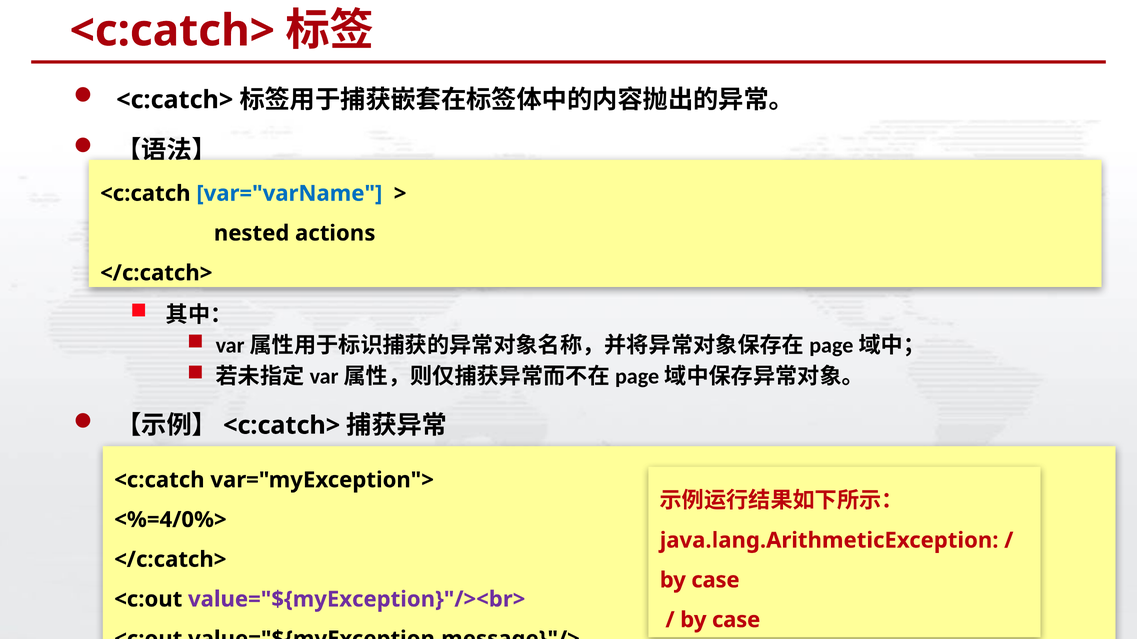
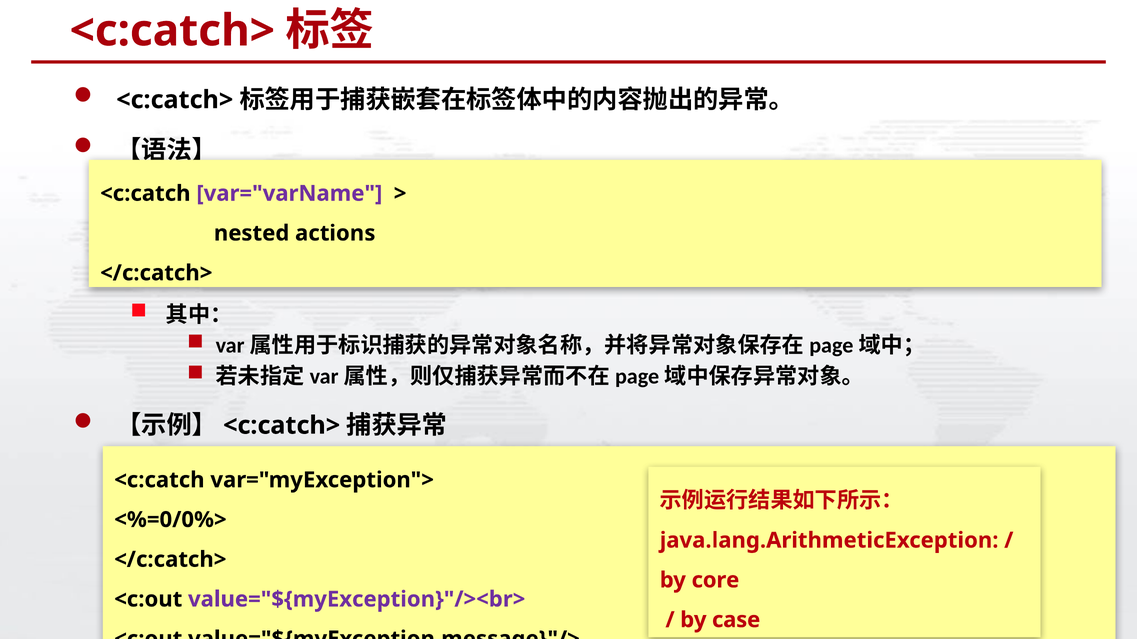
var="varName colour: blue -> purple (289, 194)
<%=4/0%>: <%=4/0%> -> <%=0/0%> (170, 520)
case: case -> core (715, 581)
